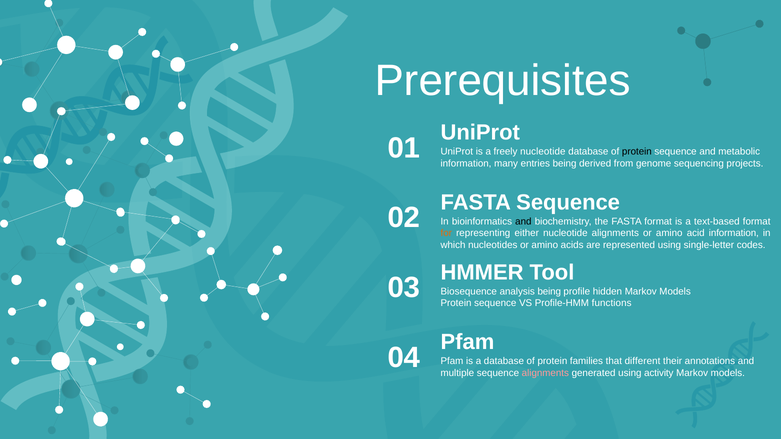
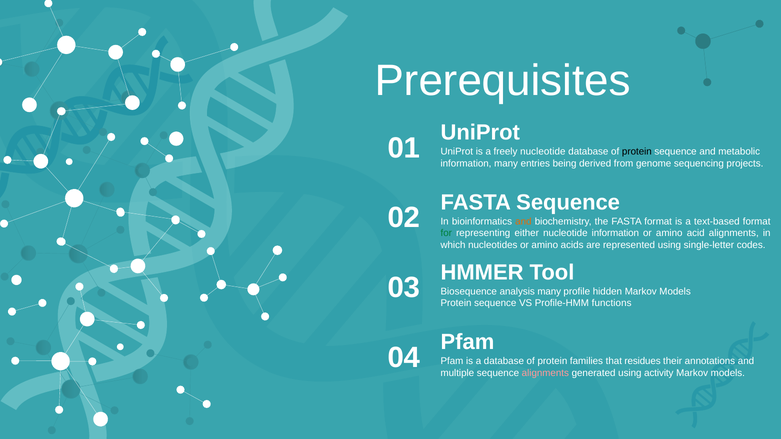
and colour: black -> orange (523, 222)
for colour: orange -> green (446, 233)
nucleotide alignments: alignments -> information (615, 233)
acid information: information -> alignments (734, 233)
analysis being: being -> many (549, 292)
different: different -> residues (643, 361)
